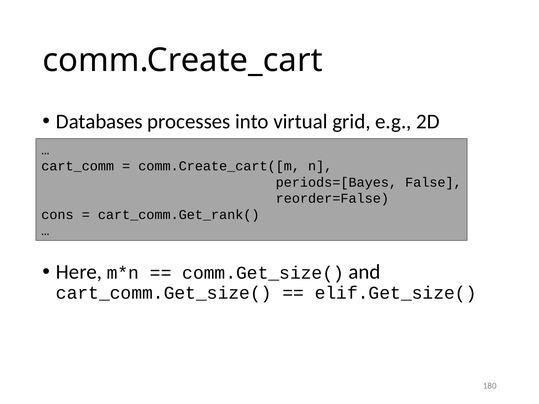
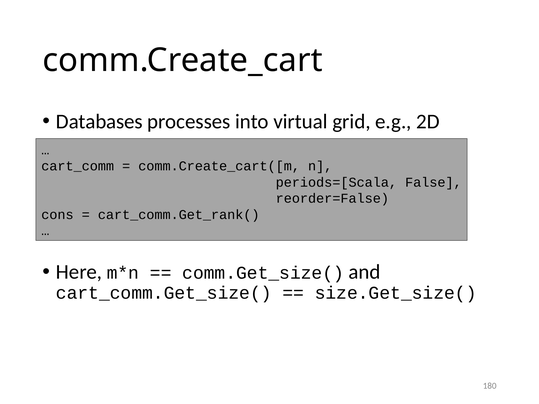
periods=[Bayes: periods=[Bayes -> periods=[Scala (336, 182)
elif.Get_size(: elif.Get_size( -> size.Get_size( (396, 293)
